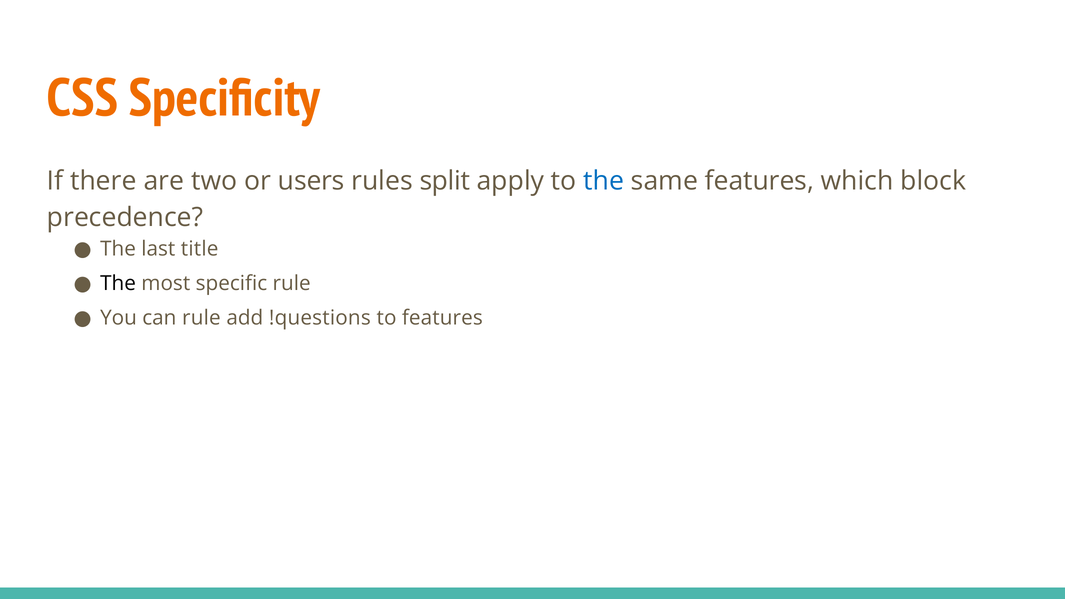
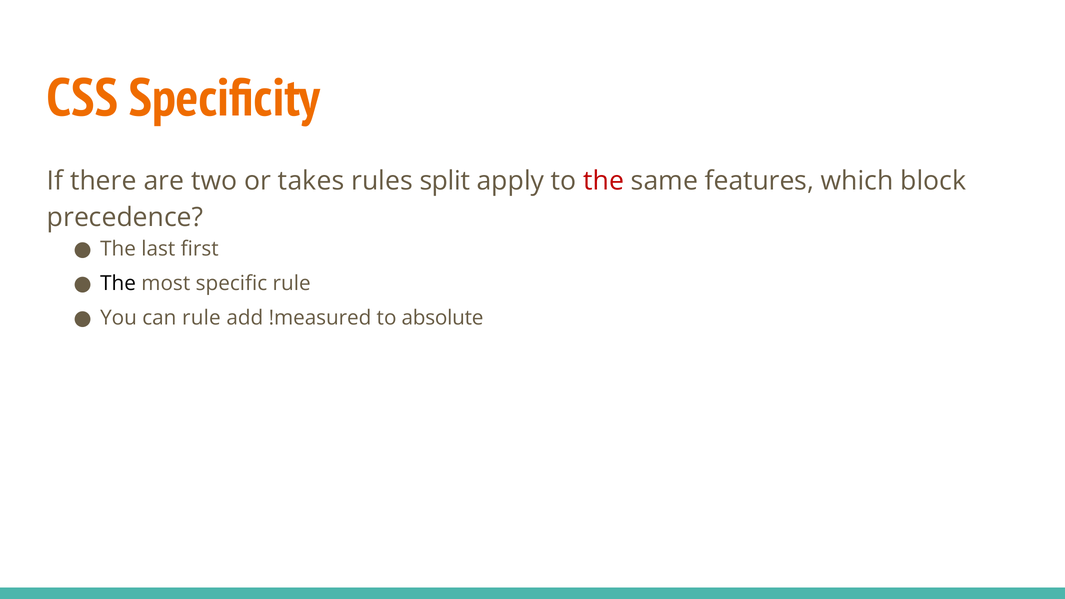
users: users -> takes (311, 181)
the colour: blue -> red (604, 181)
title: title -> first (200, 249)
!questions: !questions -> !measured (320, 318)
to features: features -> absolute (442, 318)
